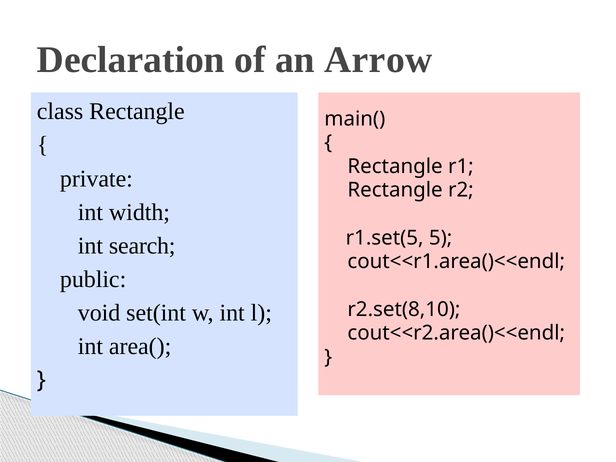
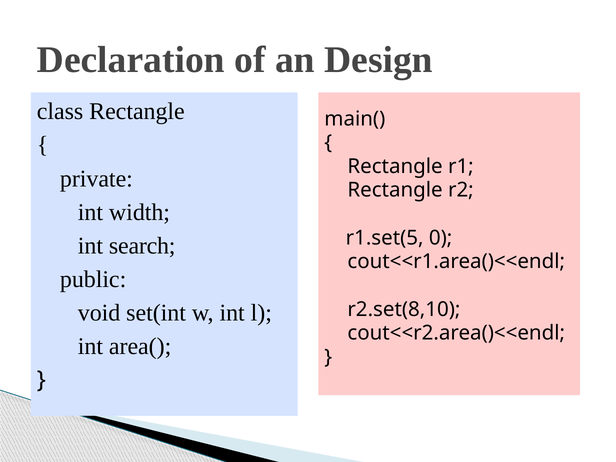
Arrow: Arrow -> Design (379, 60)
5: 5 -> 0 (441, 238)
